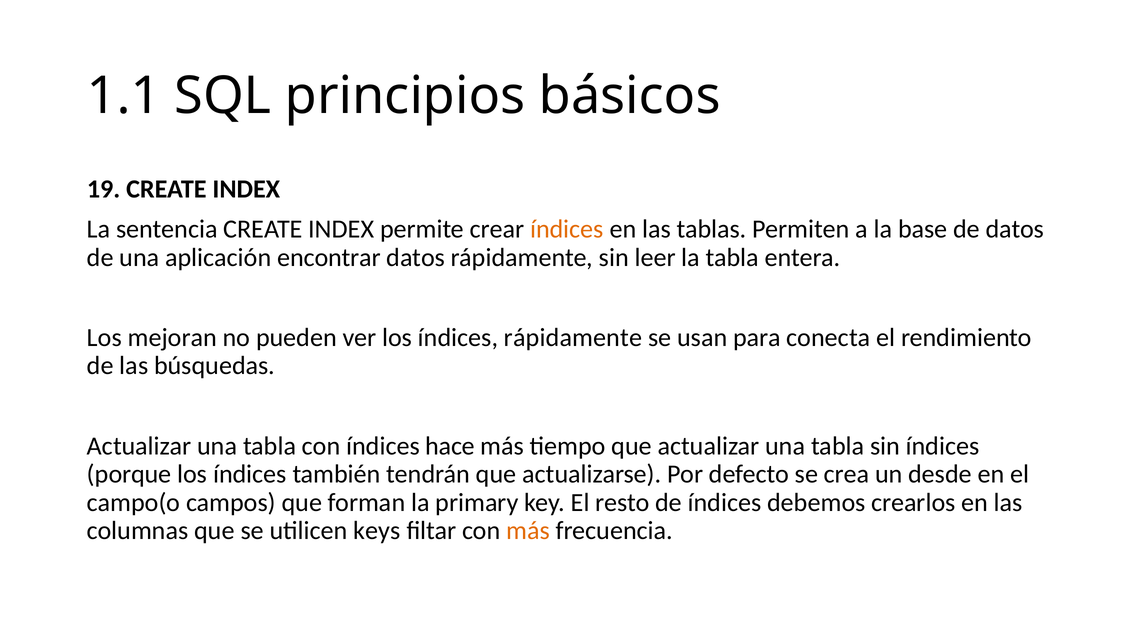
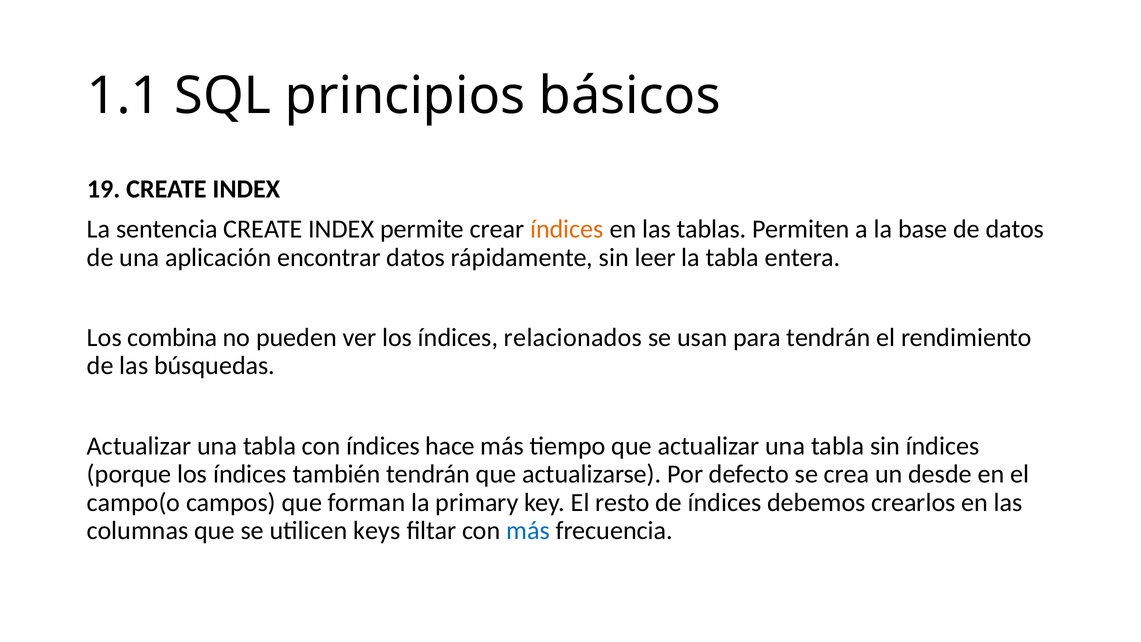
mejoran: mejoran -> combina (172, 338)
índices rápidamente: rápidamente -> relacionados (573, 338)
para conecta: conecta -> tendrán (828, 338)
más colour: orange -> blue (528, 531)
